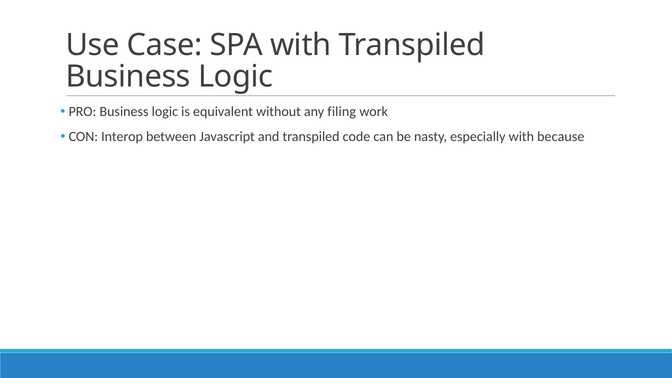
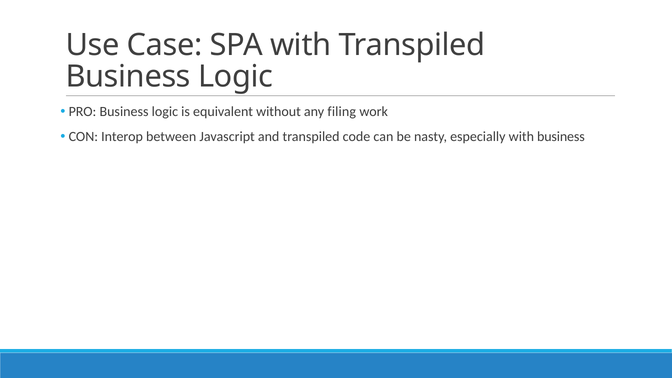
with because: because -> business (561, 137)
